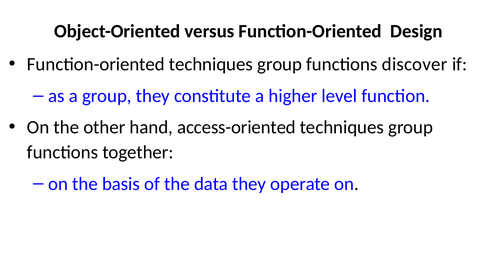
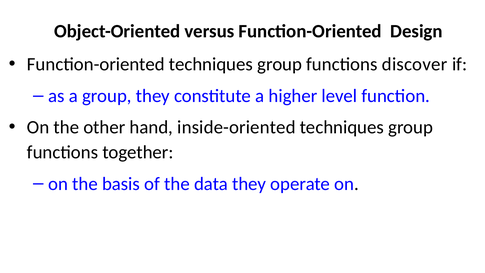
access-oriented: access-oriented -> inside-oriented (236, 127)
